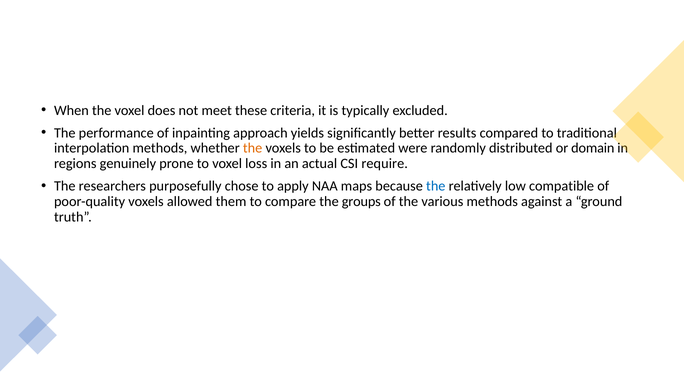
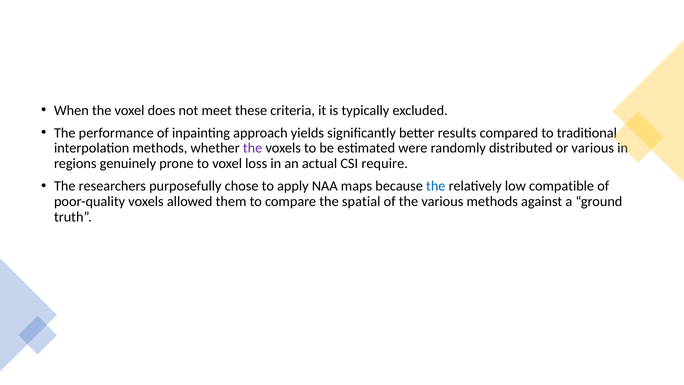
the colour: orange -> purple (253, 148)
or domain: domain -> various (593, 148)
groups: groups -> spatial (361, 202)
